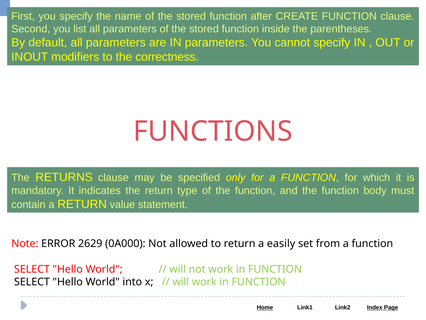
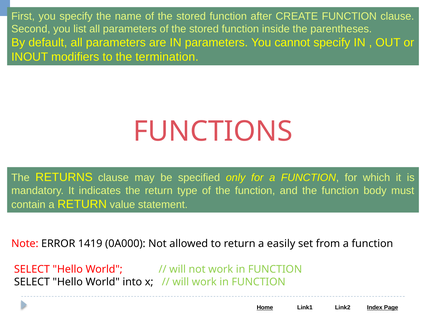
correctness: correctness -> termination (167, 57)
2629: 2629 -> 1419 (90, 243)
